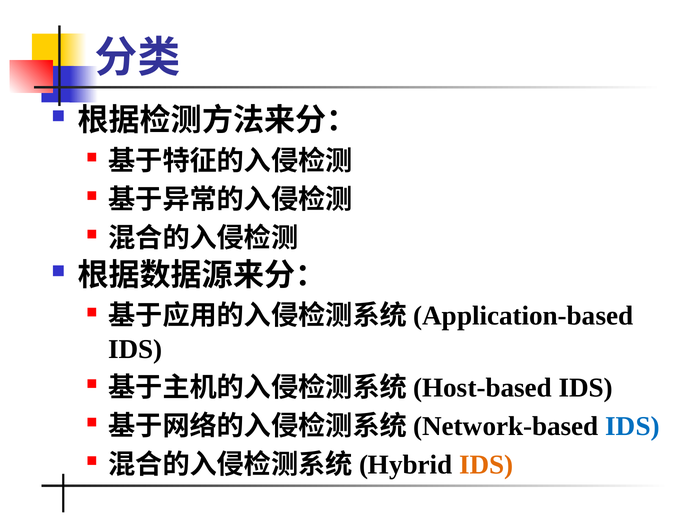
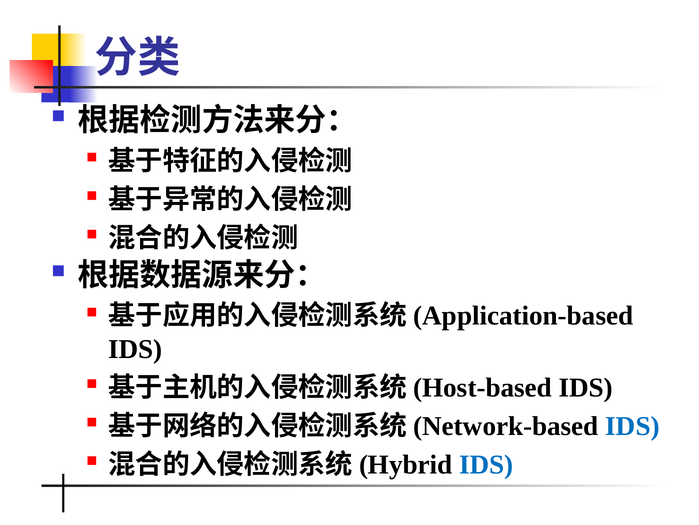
IDS colour: orange -> blue (486, 464)
